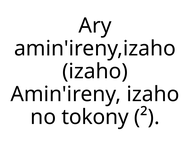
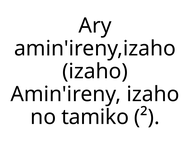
tokony: tokony -> tamiko (95, 117)
